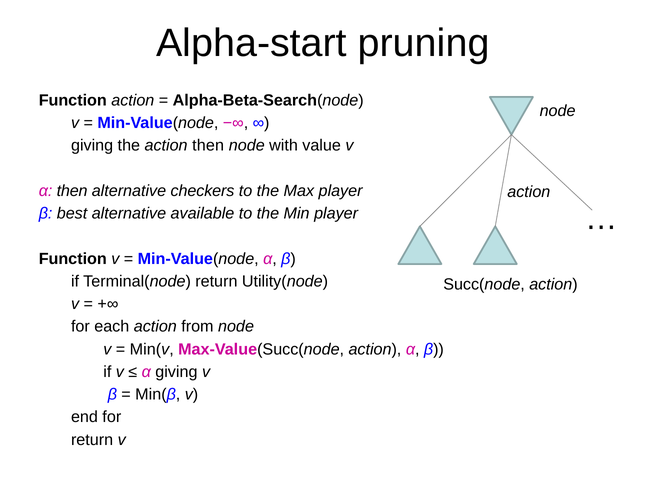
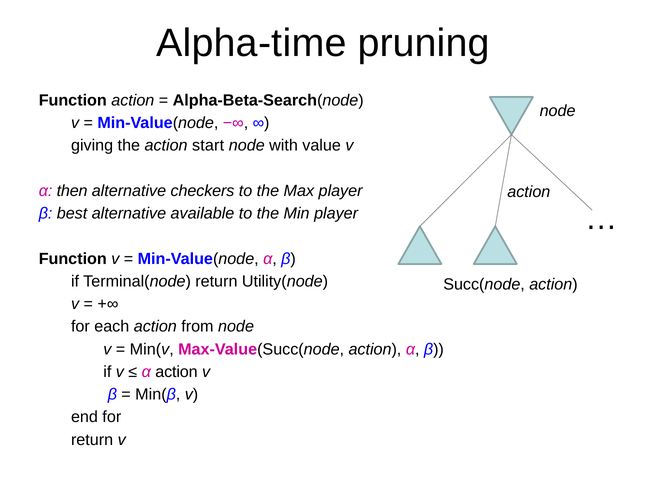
Alpha-start: Alpha-start -> Alpha-time (251, 43)
action then: then -> start (208, 145)
α giving: giving -> action (176, 372)
